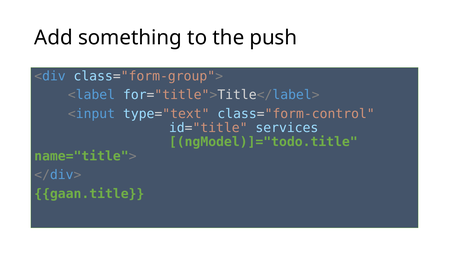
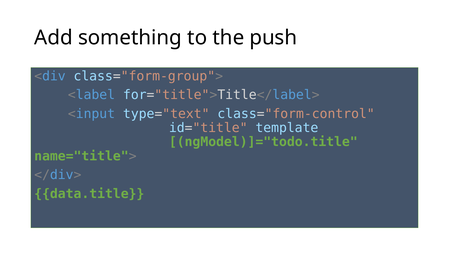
services: services -> template (287, 128)
gaan.title: gaan.title -> data.title (89, 193)
